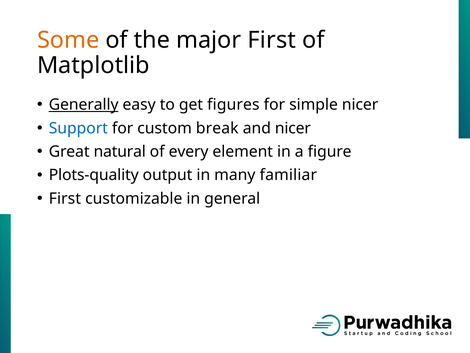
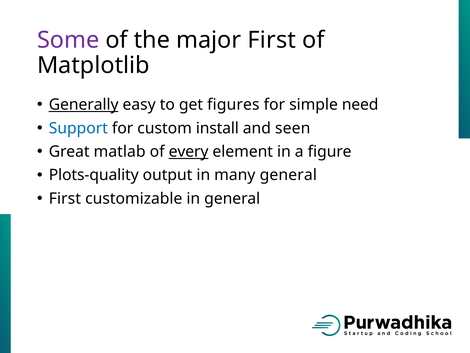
Some colour: orange -> purple (68, 40)
simple nicer: nicer -> need (360, 105)
break: break -> install (217, 128)
and nicer: nicer -> seen (293, 128)
natural: natural -> matlab (120, 151)
every underline: none -> present (189, 151)
many familiar: familiar -> general (288, 175)
